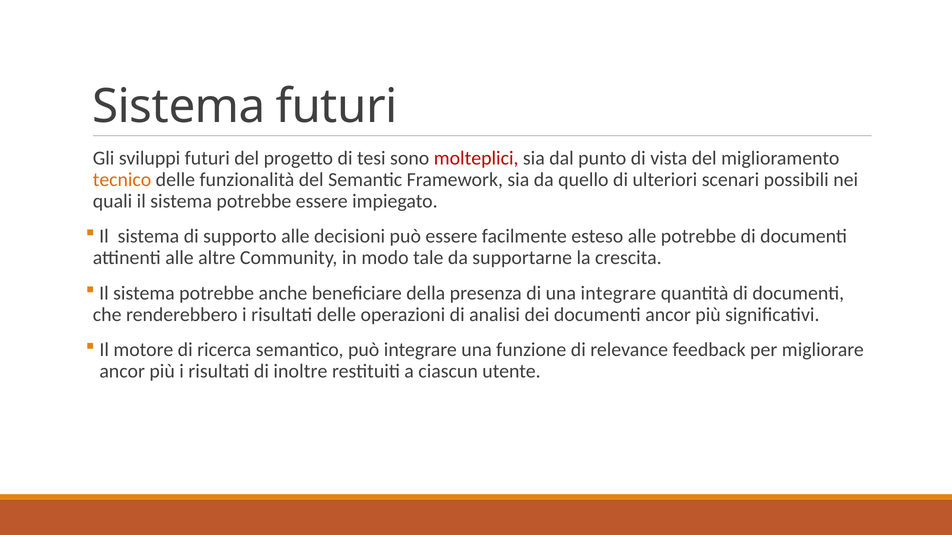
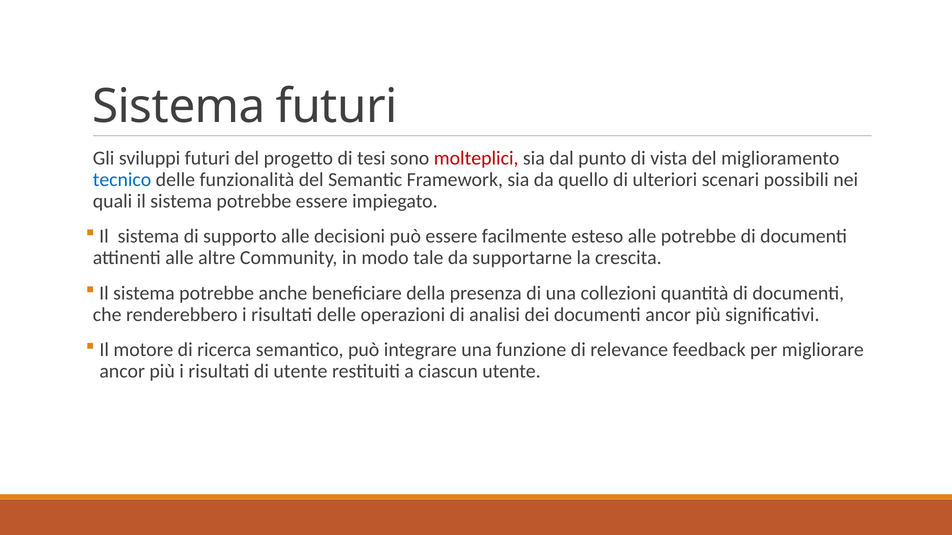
tecnico colour: orange -> blue (122, 180)
una integrare: integrare -> collezioni (618, 293)
di inoltre: inoltre -> utente (300, 372)
